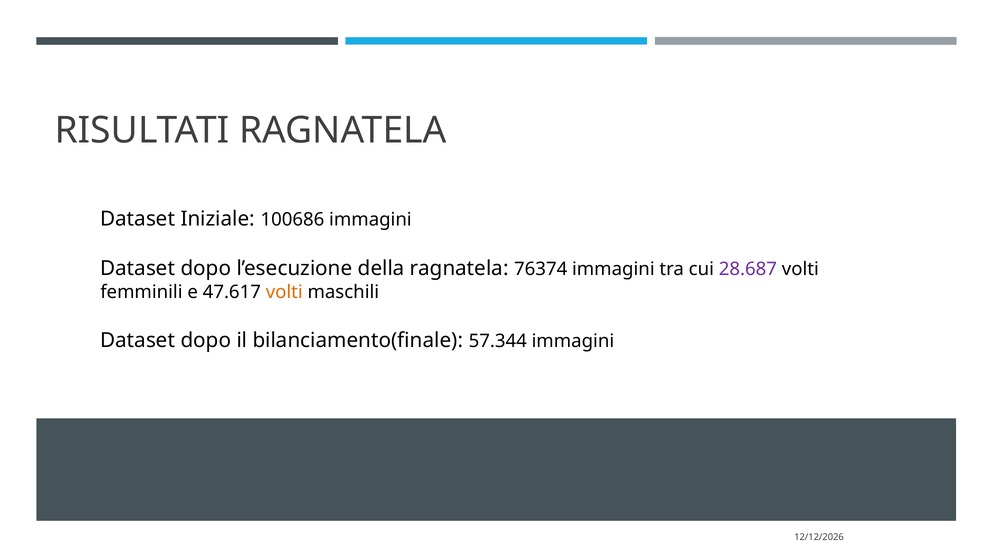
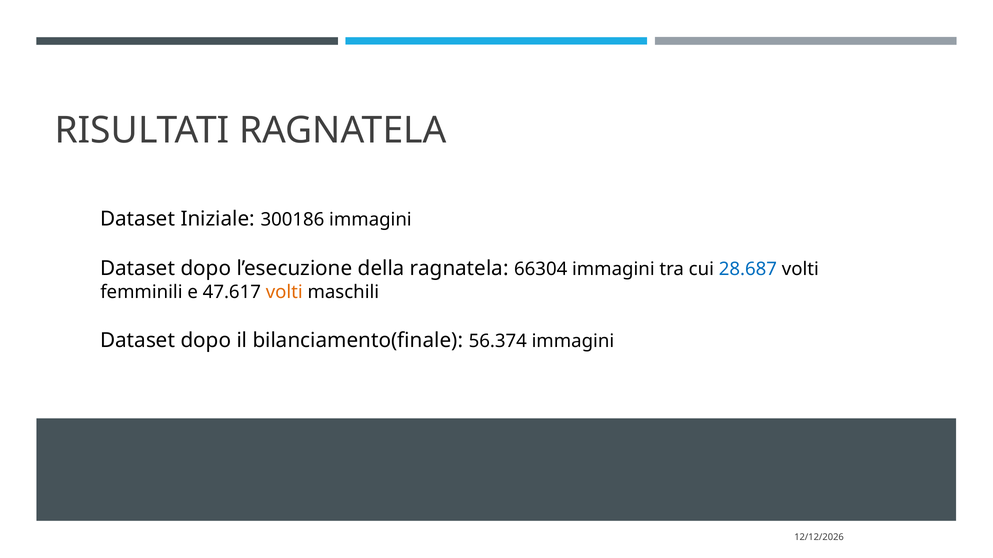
100686: 100686 -> 300186 (292, 220)
76374: 76374 -> 66304 (541, 270)
28.687 colour: purple -> blue (748, 270)
57.344: 57.344 -> 56.374 (498, 342)
